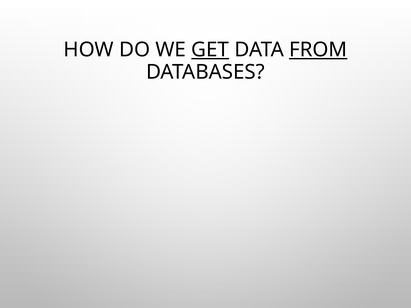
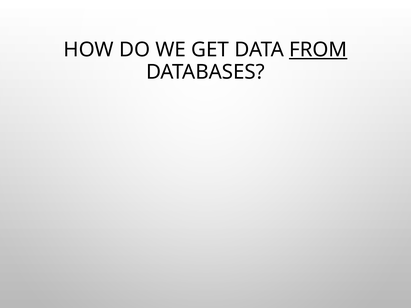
GET underline: present -> none (210, 50)
